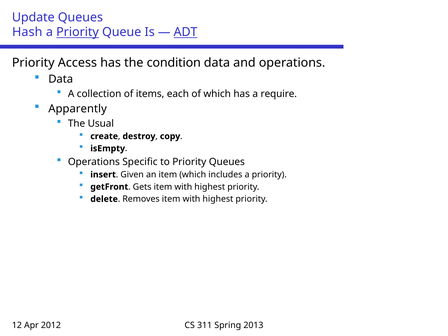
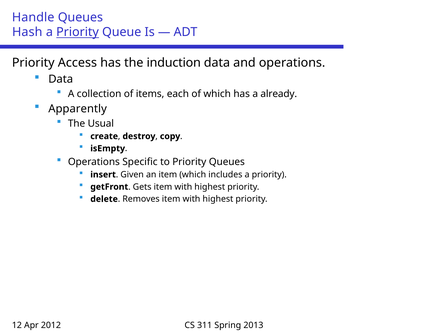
Update: Update -> Handle (33, 17)
ADT underline: present -> none (186, 32)
condition: condition -> induction (174, 63)
require: require -> already (279, 94)
